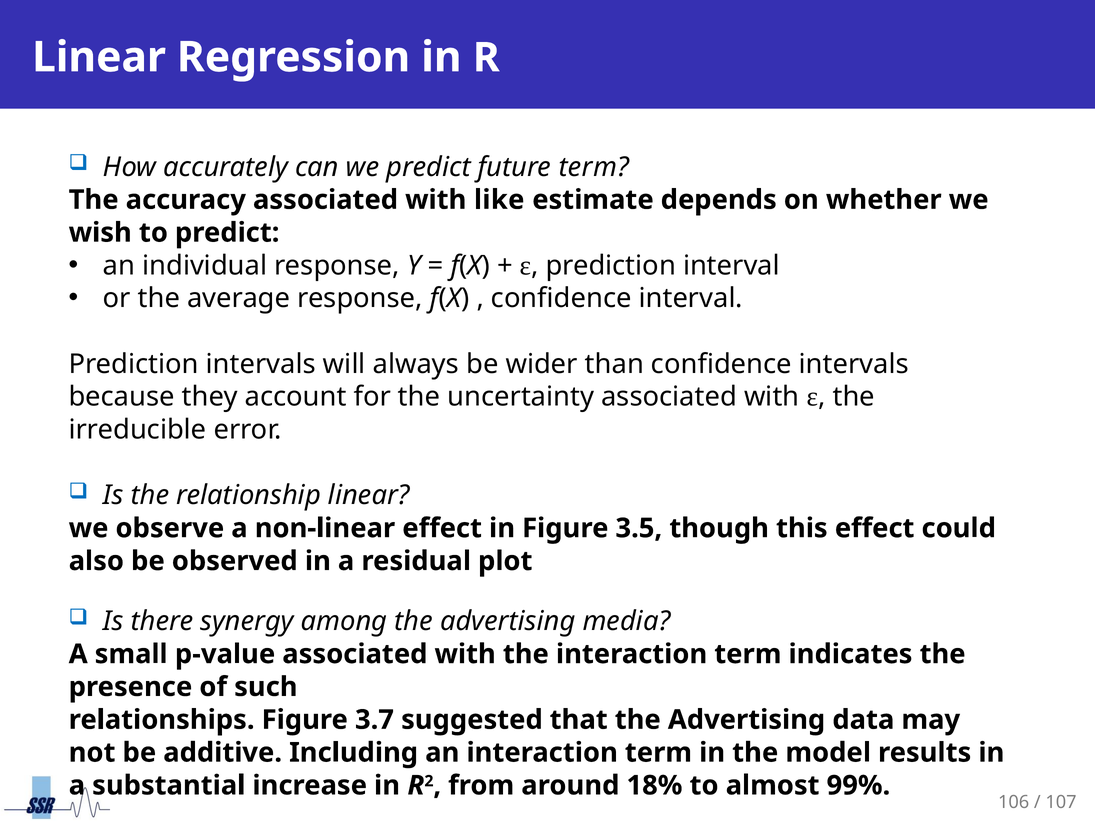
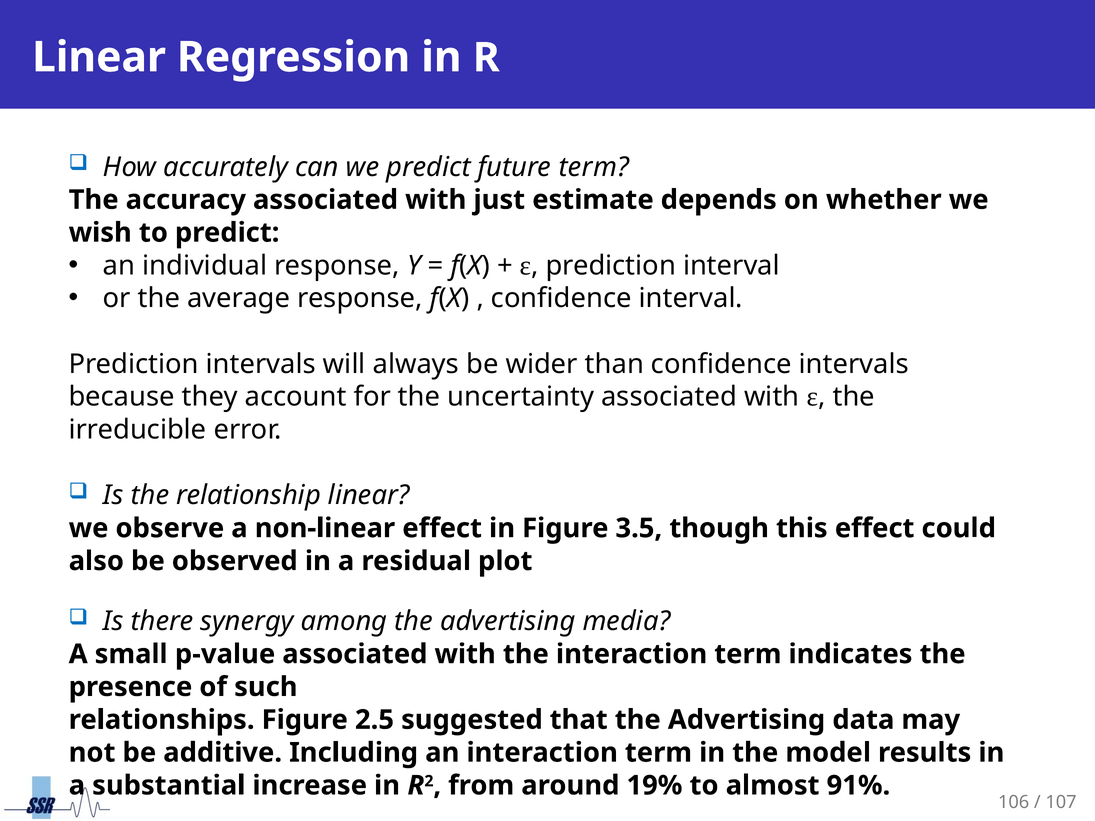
like: like -> just (499, 200)
3.7: 3.7 -> 2.5 (375, 720)
18%: 18% -> 19% (654, 786)
99%: 99% -> 91% (858, 786)
